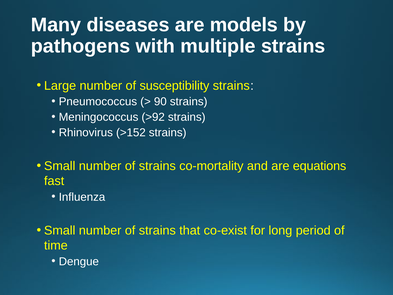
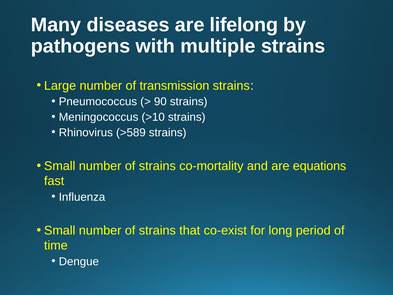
models: models -> lifelong (244, 25)
susceptibility: susceptibility -> transmission (174, 86)
>92: >92 -> >10 (153, 117)
>152: >152 -> >589 (131, 132)
